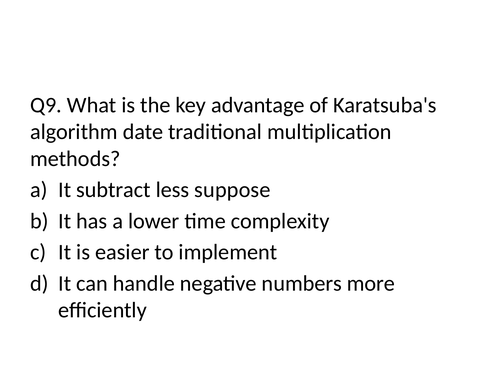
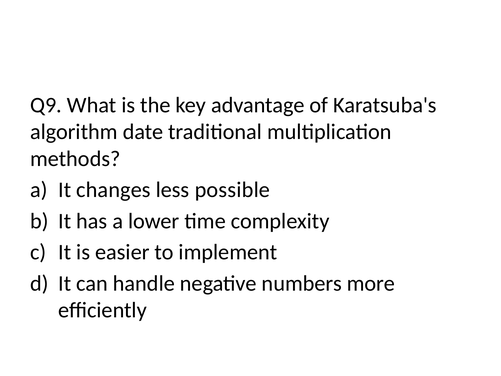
subtract: subtract -> changes (113, 190)
suppose: suppose -> possible (232, 190)
